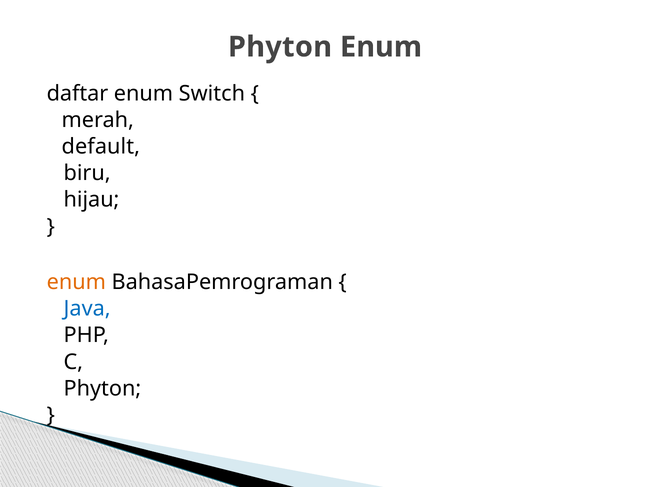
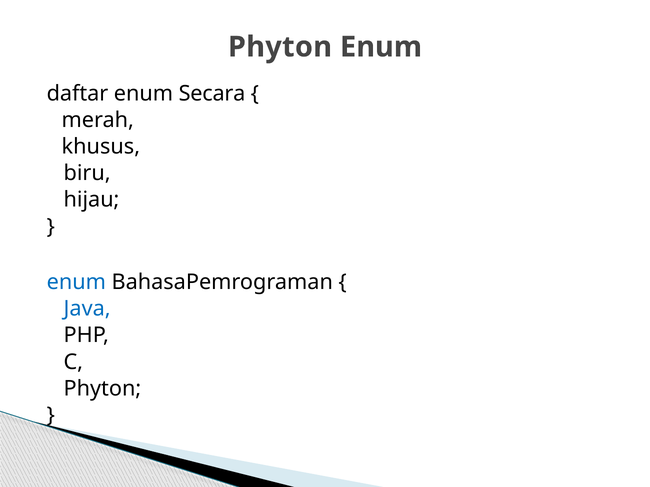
Switch: Switch -> Secara (212, 94)
default: default -> khusus (101, 147)
enum colour: orange -> blue (76, 282)
